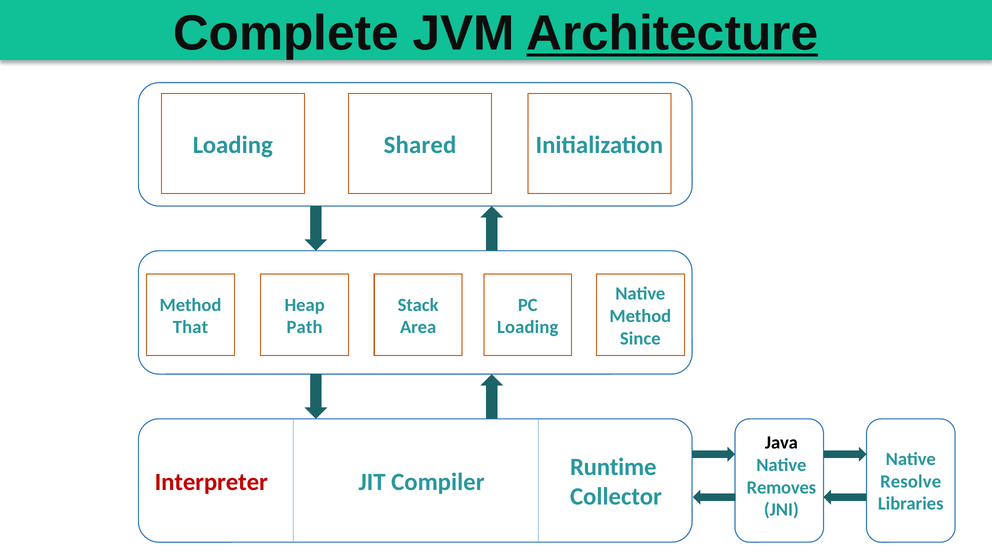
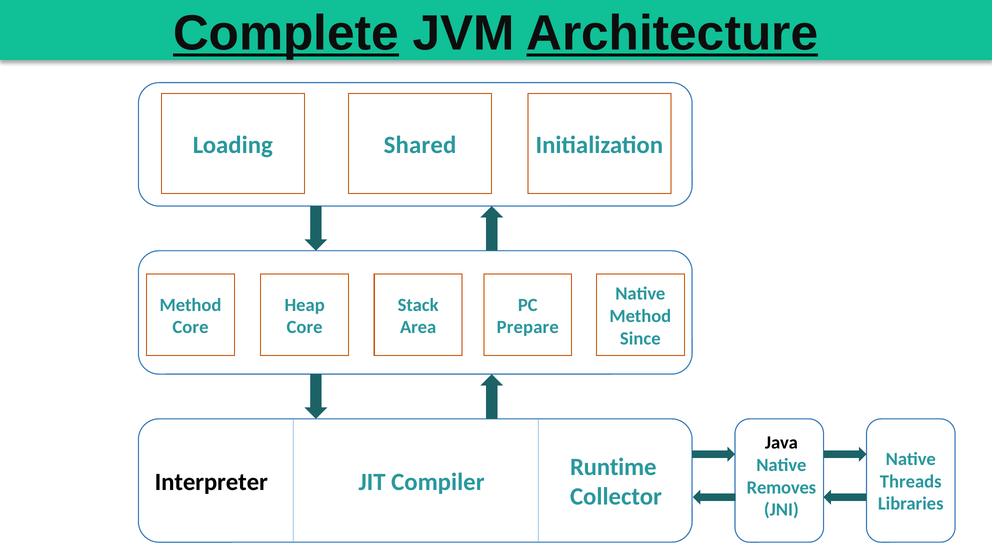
Complete underline: none -> present (286, 34)
That: That -> Core (190, 327)
Path: Path -> Core (305, 327)
Loading: Loading -> Prepare (528, 327)
Interpreter colour: red -> black (211, 482)
Resolve: Resolve -> Threads (911, 481)
